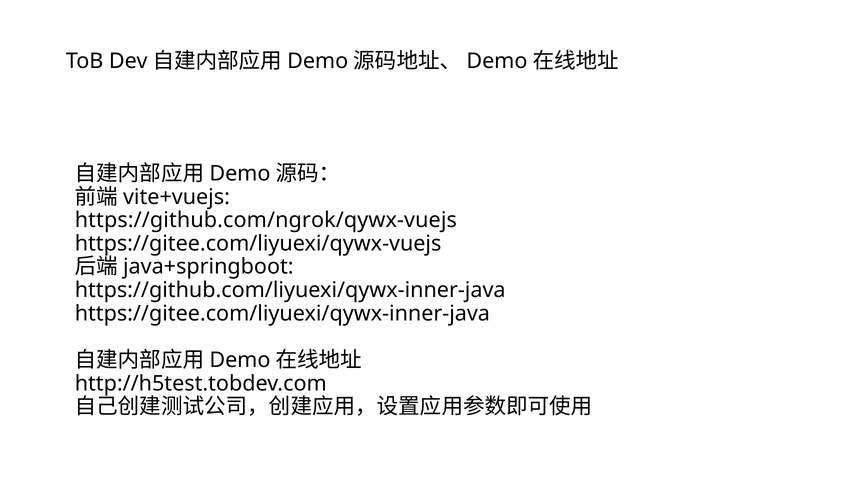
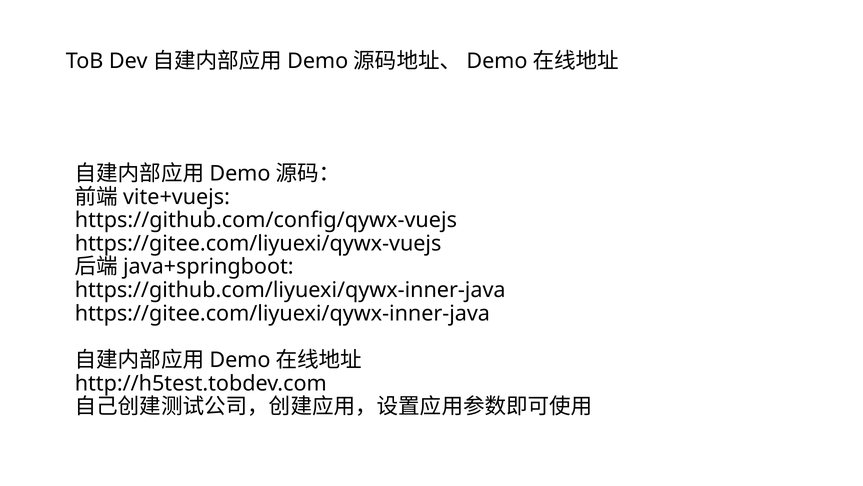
https://github.com/ngrok/qywx-vuejs: https://github.com/ngrok/qywx-vuejs -> https://github.com/config/qywx-vuejs (266, 220)
